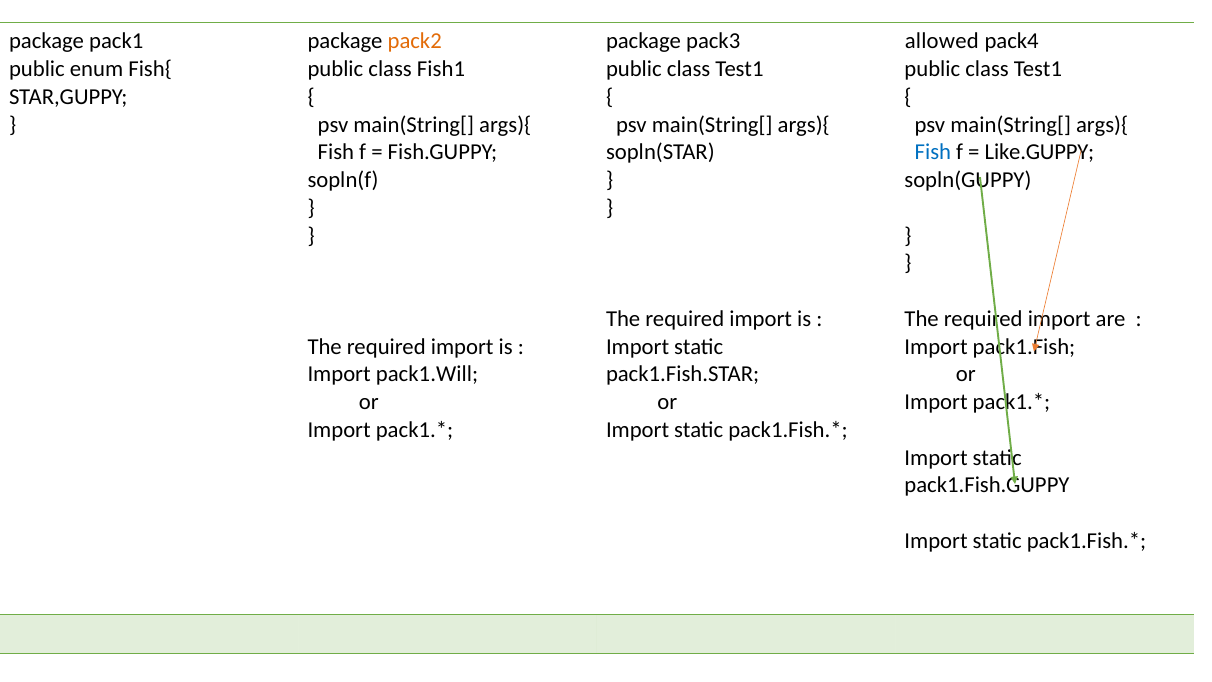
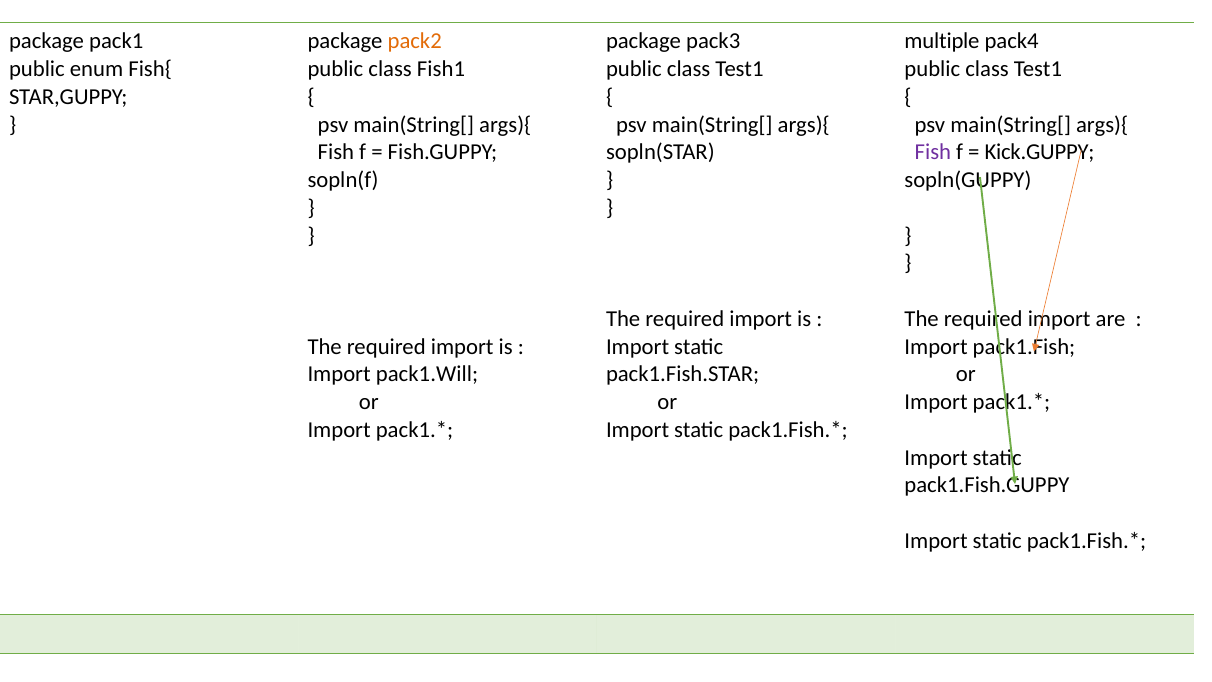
allowed: allowed -> multiple (942, 41)
Fish colour: blue -> purple (933, 152)
Like.GUPPY: Like.GUPPY -> Kick.GUPPY (1040, 152)
